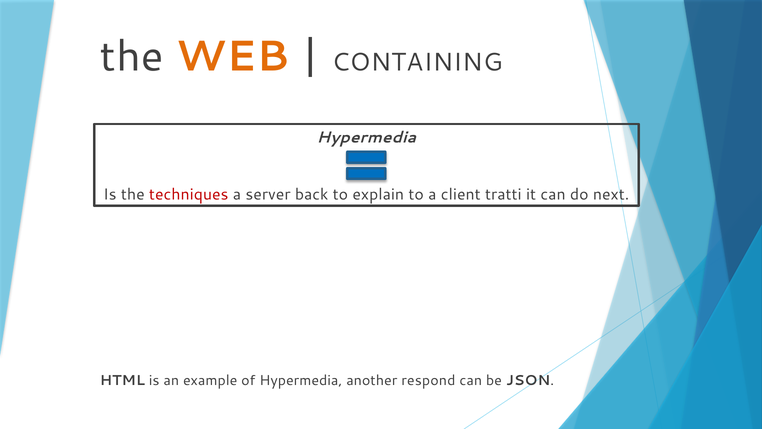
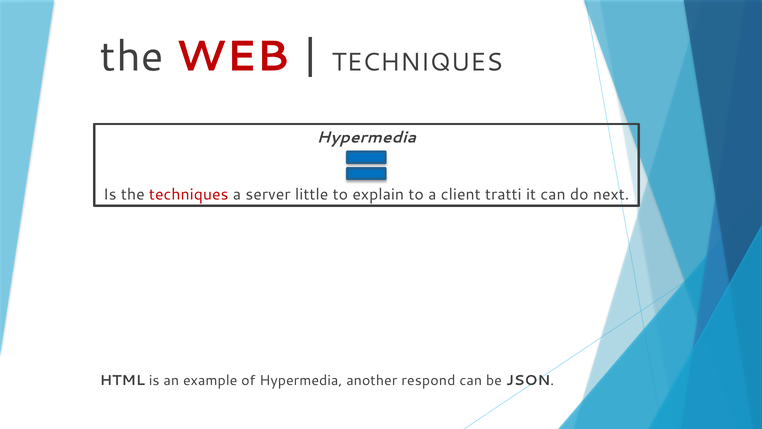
WEB colour: orange -> red (233, 57)
CONTAINING: CONTAINING -> TECHNIQUES (417, 62)
back: back -> little (312, 194)
